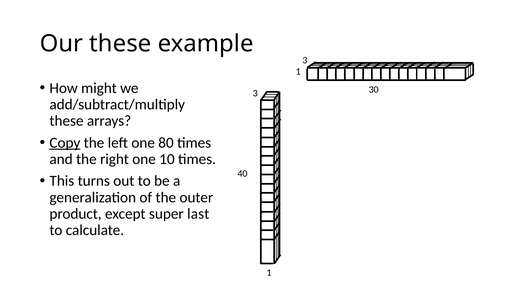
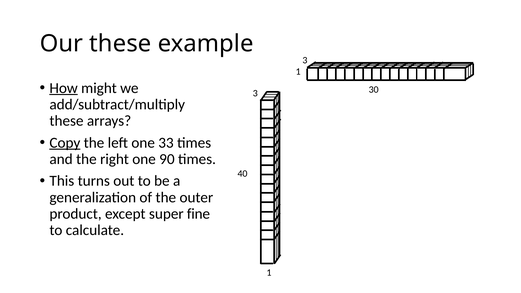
How underline: none -> present (64, 88)
80: 80 -> 33 (166, 143)
10: 10 -> 90 (167, 159)
last: last -> fine (198, 214)
